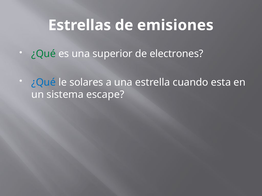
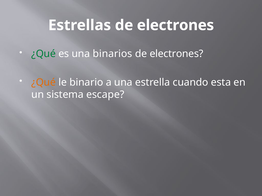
Estrellas de emisiones: emisiones -> electrones (175, 25)
superior: superior -> binarios (112, 54)
¿Qué colour: blue -> orange (44, 83)
solares: solares -> binario (86, 83)
